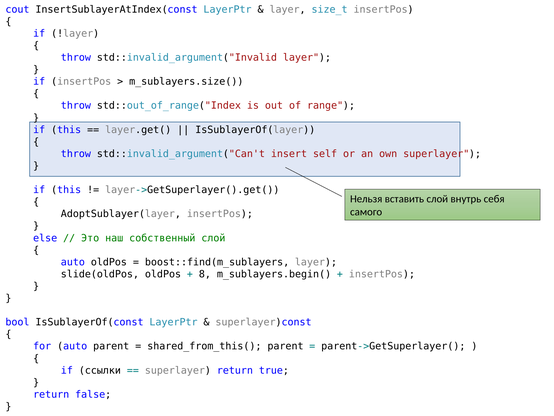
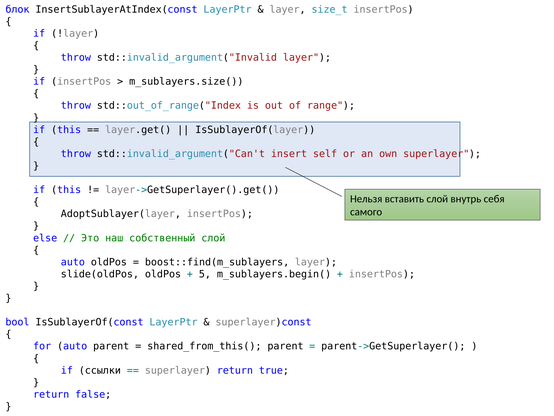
cout: cout -> блок (17, 9)
8: 8 -> 5 (205, 274)
